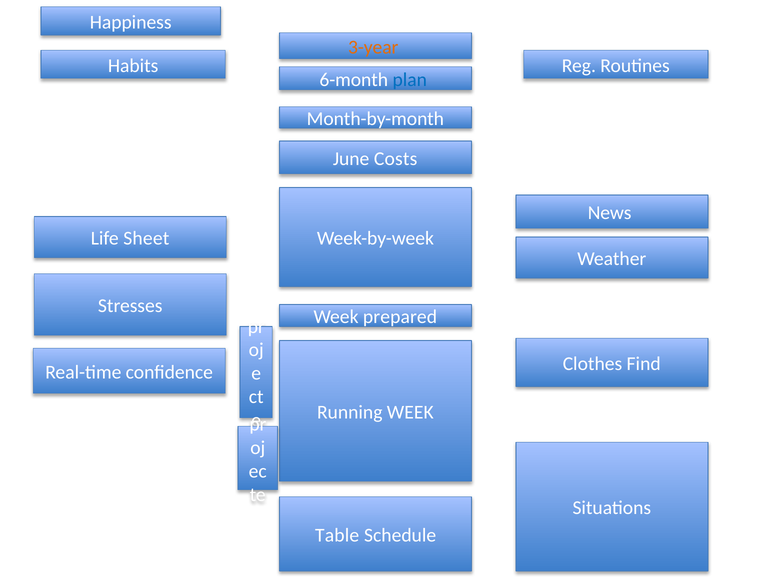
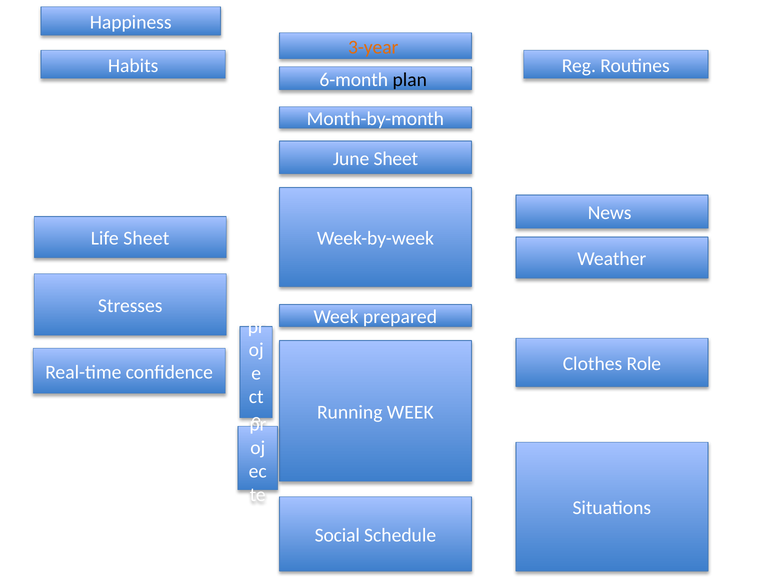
plan colour: blue -> black (410, 80)
June Costs: Costs -> Sheet (396, 159)
Find: Find -> Role (644, 364)
Table: Table -> Social (337, 535)
